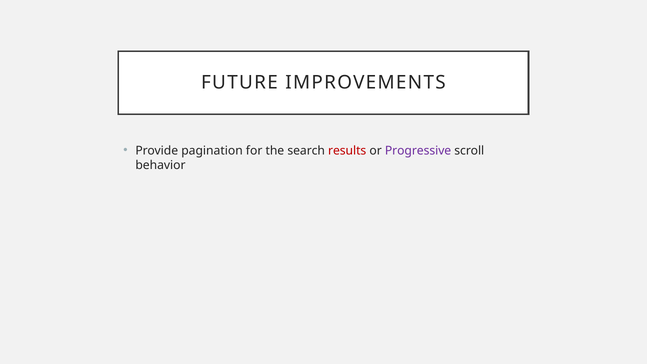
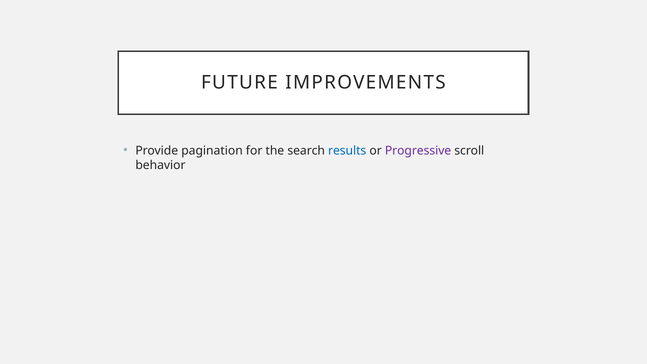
results colour: red -> blue (347, 151)
